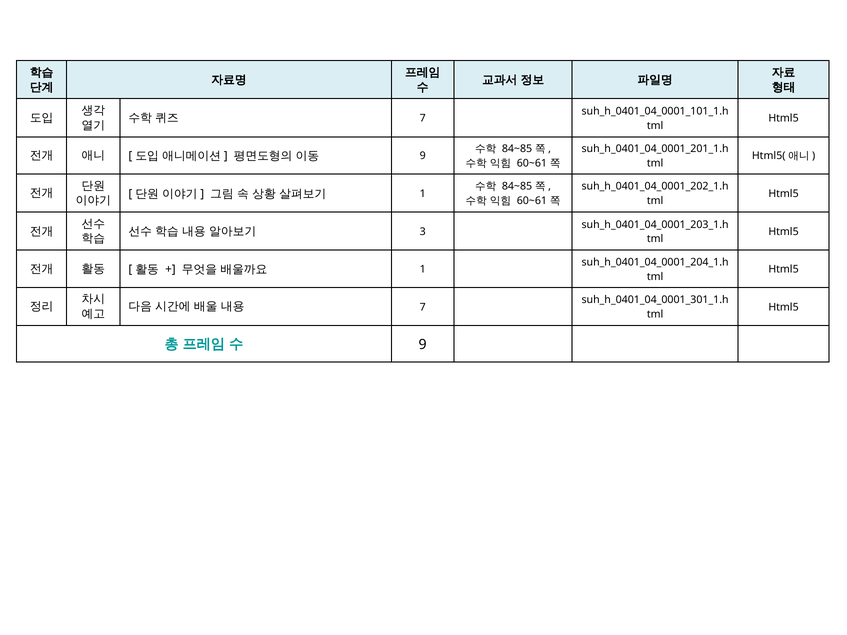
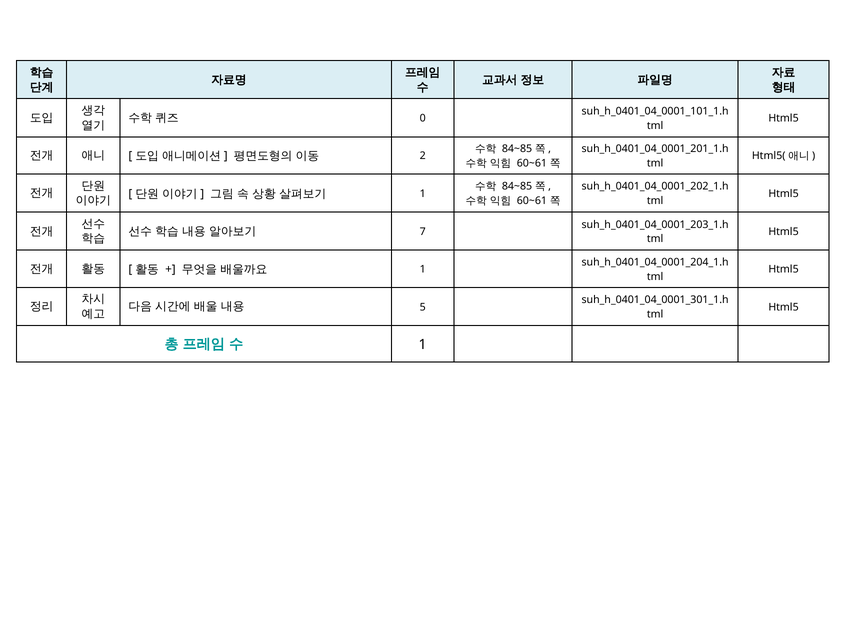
7: 7 -> 0 (423, 118)
9: 9 -> 2 (423, 156)
3: 3 -> 7 (423, 232)
7: 7 -> 5 (423, 307)
9: 9 -> 1 (423, 345)
